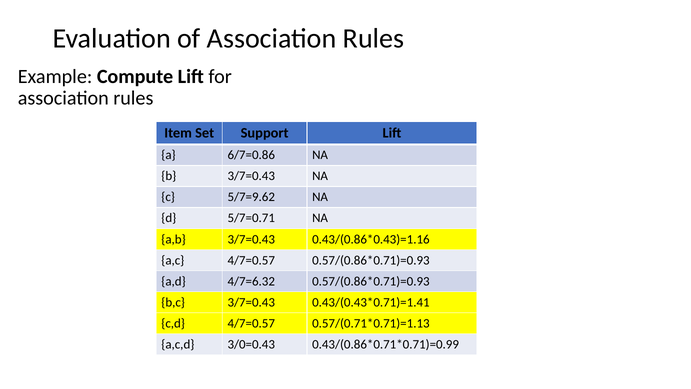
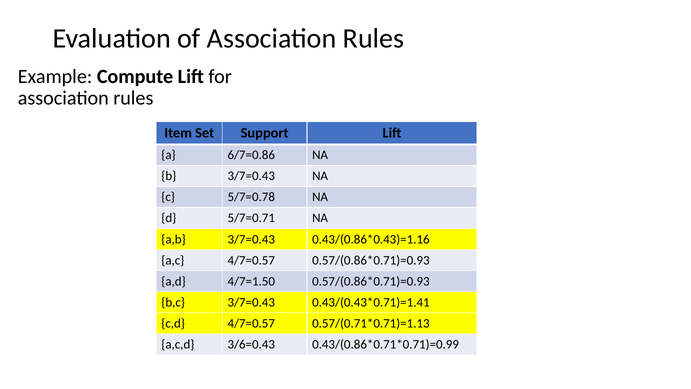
5/7=9.62: 5/7=9.62 -> 5/7=0.78 (251, 197)
4/7=6.32: 4/7=6.32 -> 4/7=1.50 (251, 281)
3/0=0.43: 3/0=0.43 -> 3/6=0.43 (251, 344)
